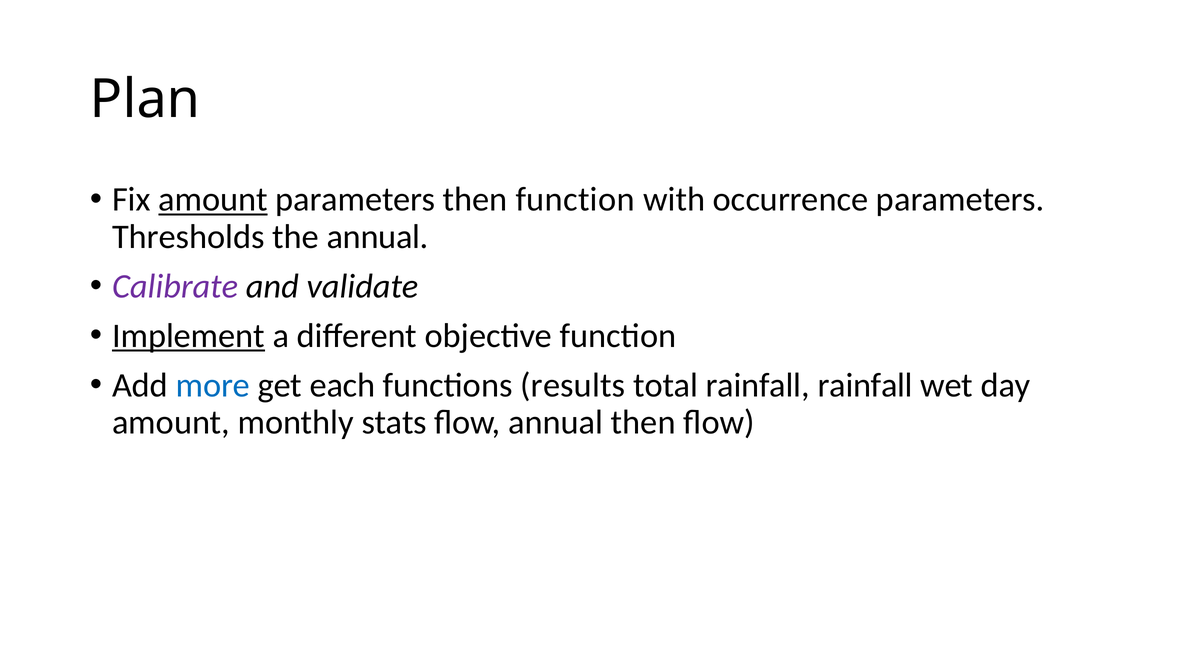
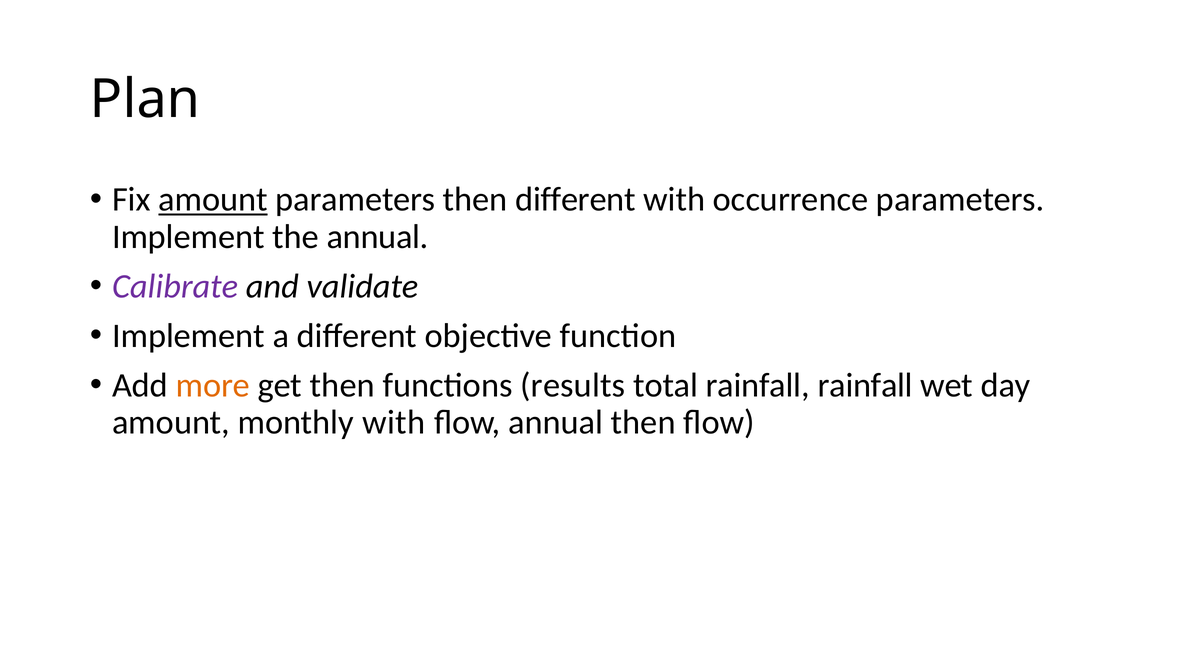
then function: function -> different (575, 200)
Thresholds: Thresholds -> Implement (188, 237)
Implement underline: present -> none (189, 336)
more colour: blue -> orange (213, 385)
get each: each -> then (342, 385)
monthly stats: stats -> with (394, 422)
